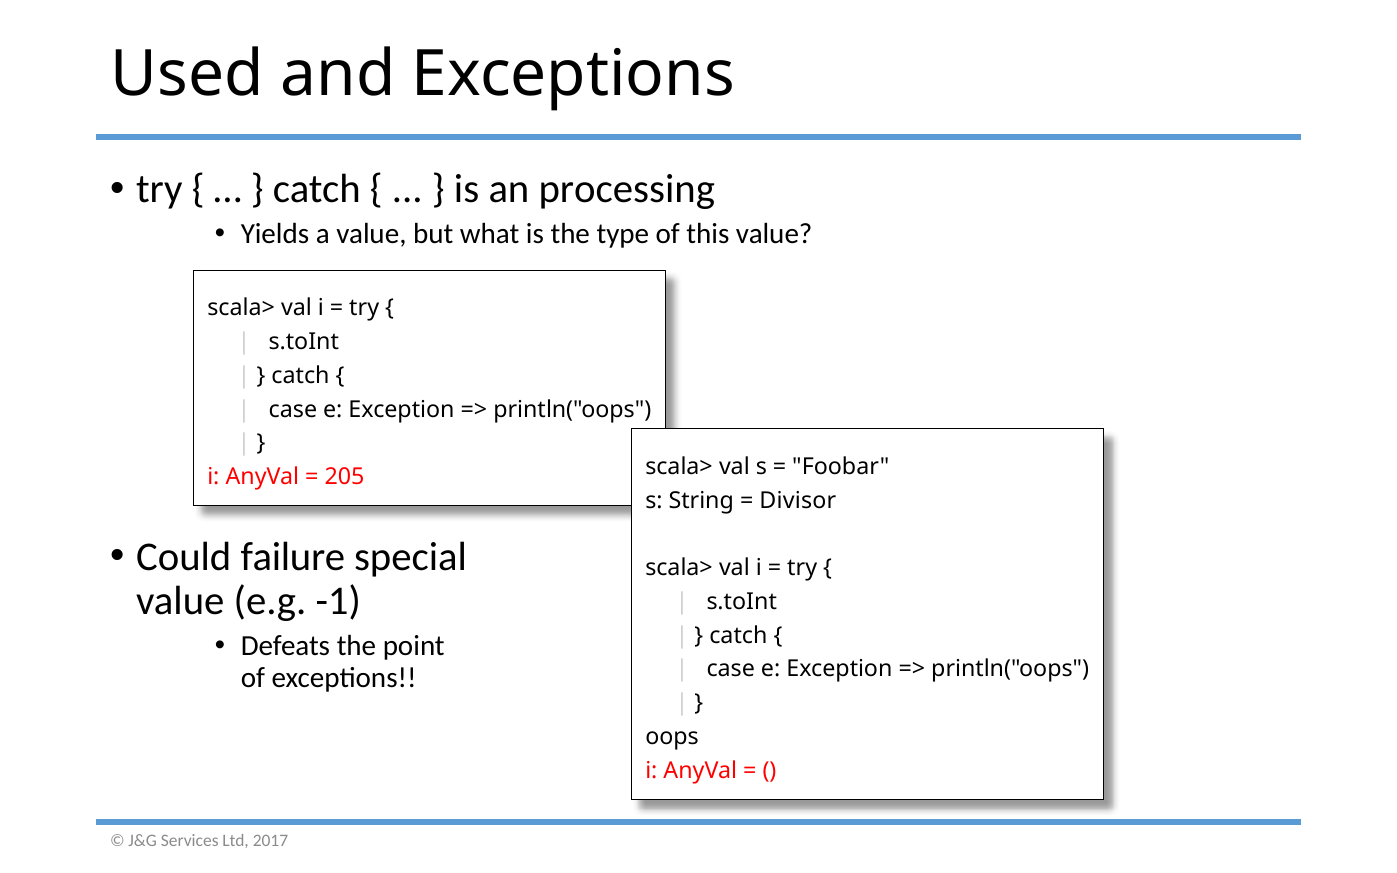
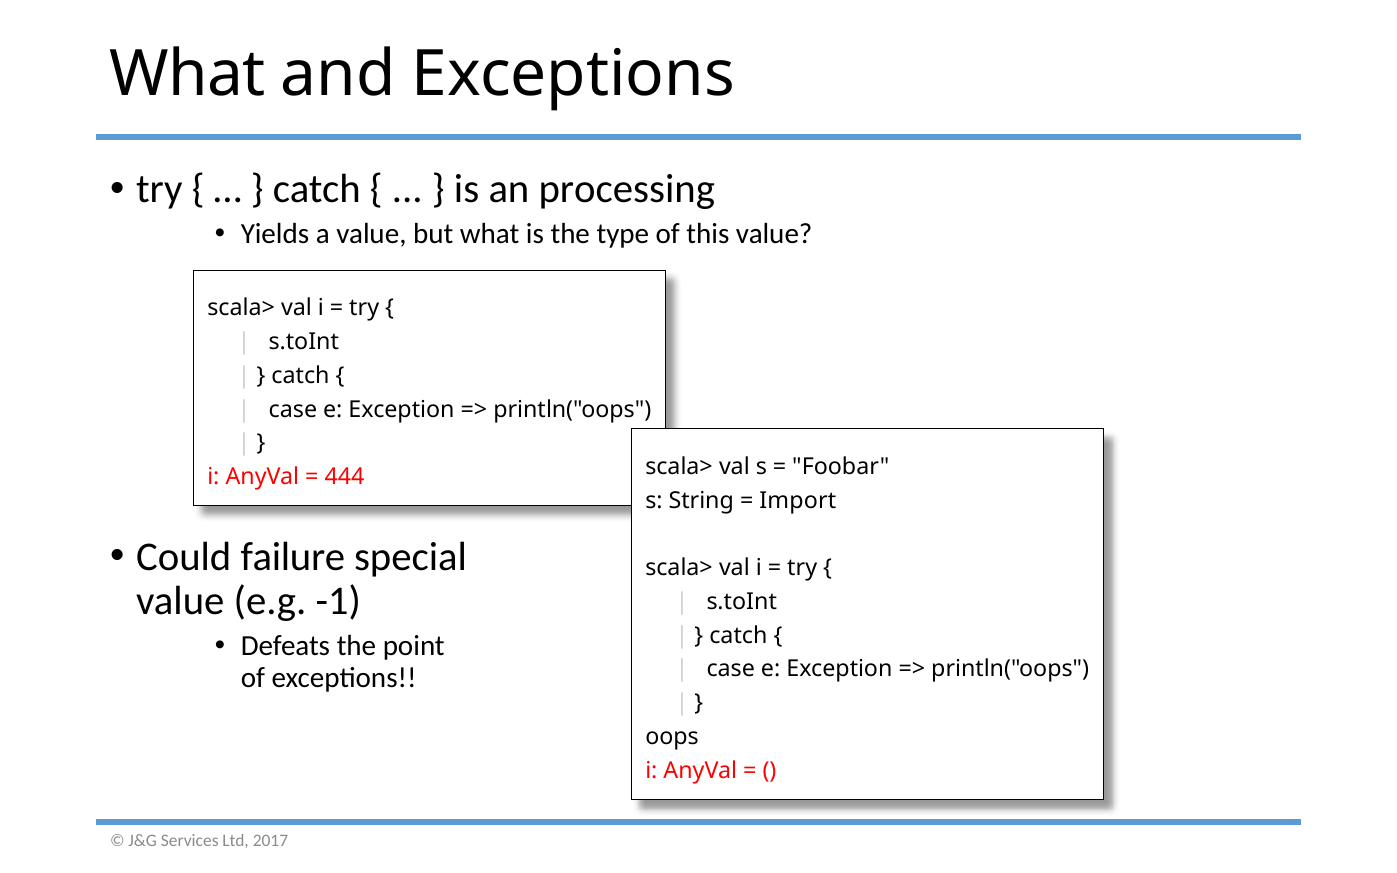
Used: Used -> What (187, 74)
205: 205 -> 444 (345, 477)
Divisor: Divisor -> Import (798, 501)
